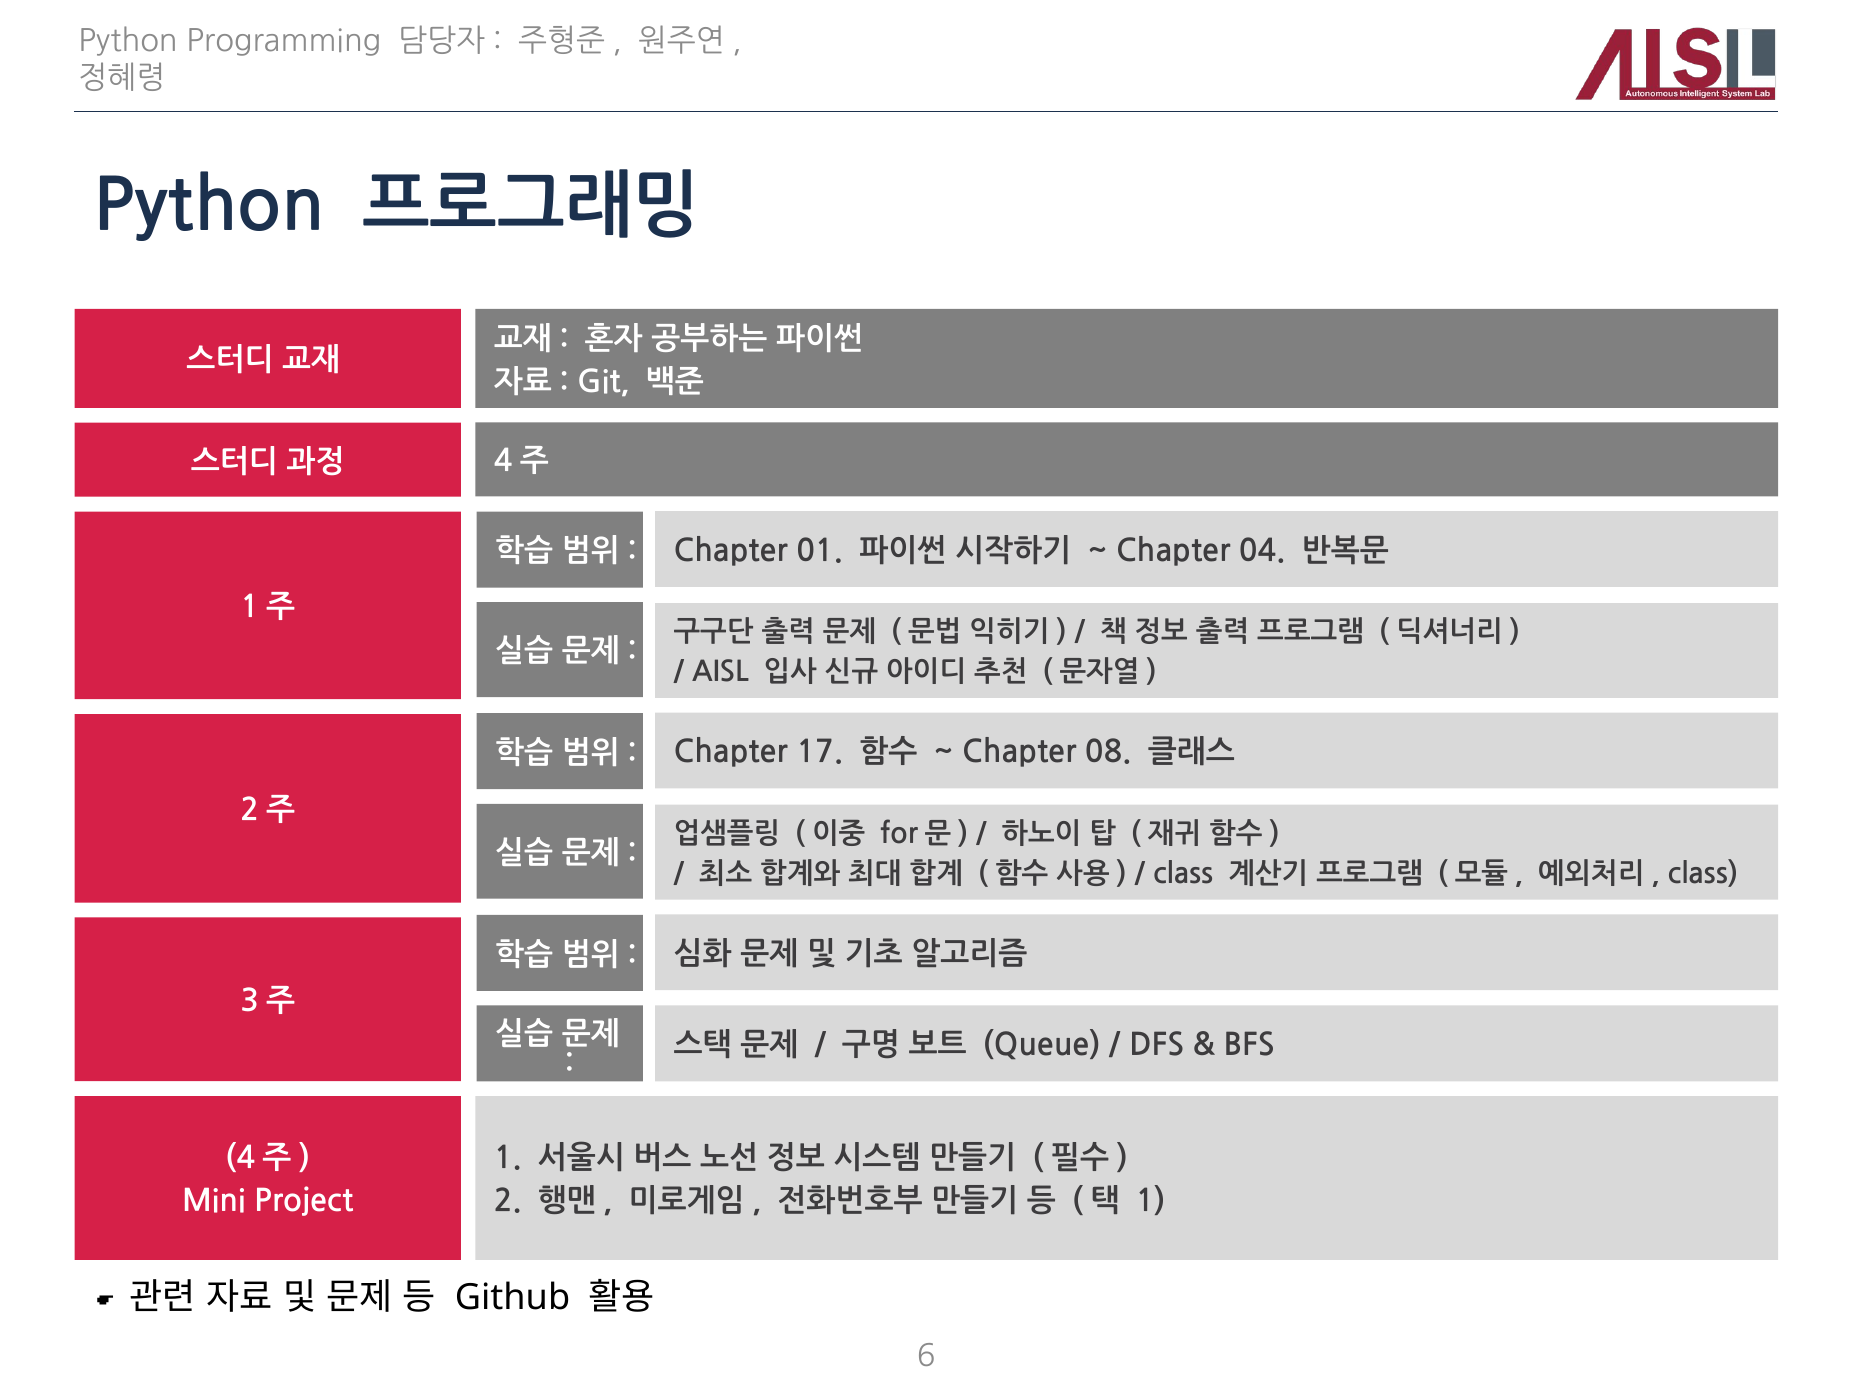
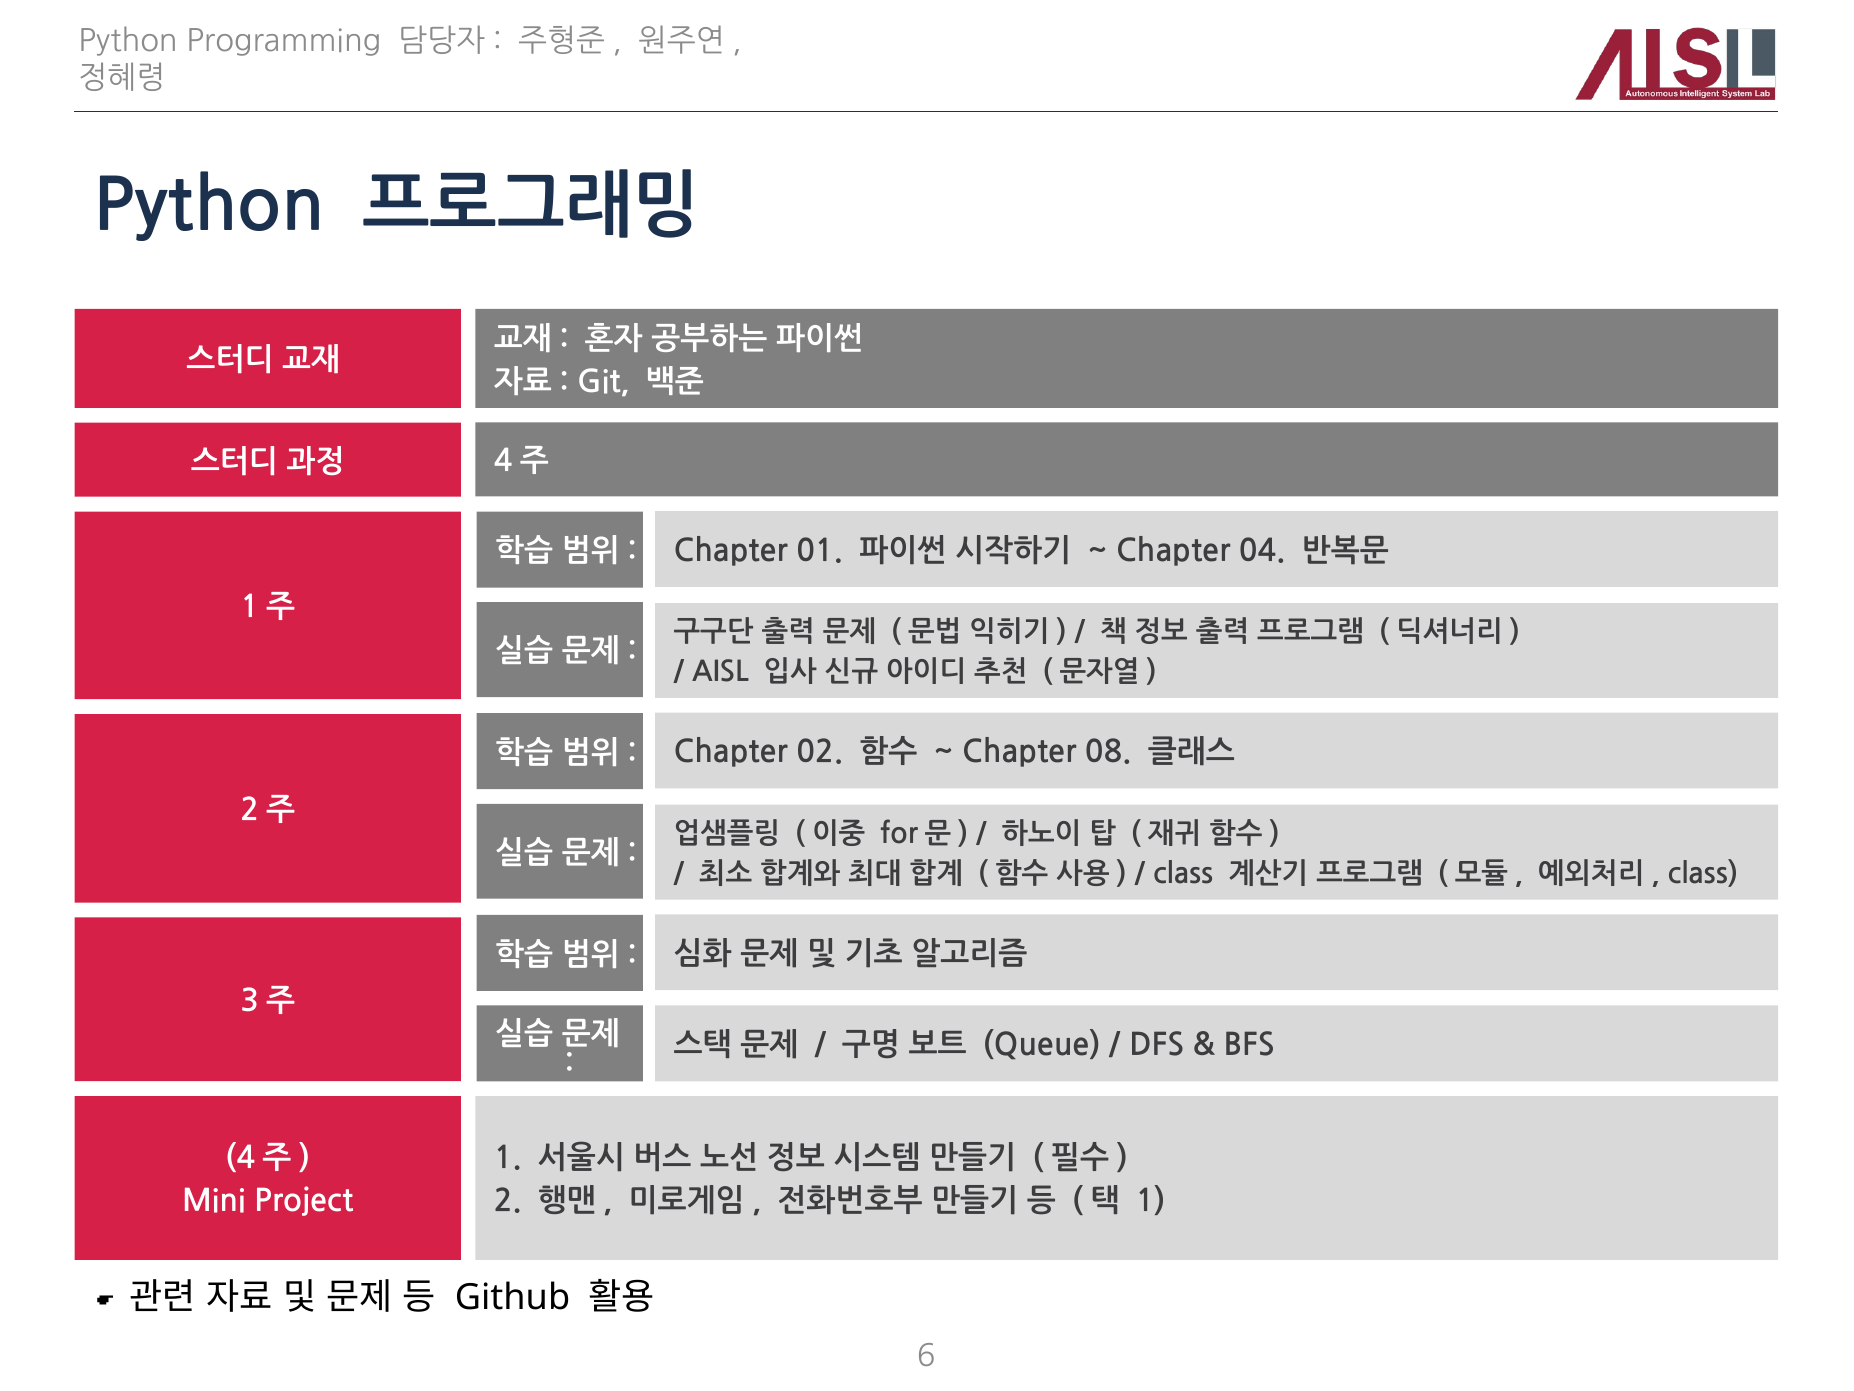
17: 17 -> 02 (820, 752)
